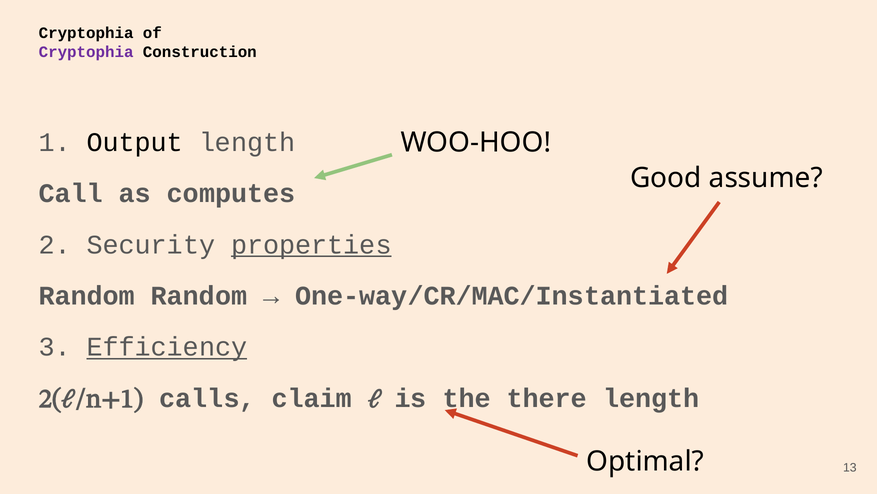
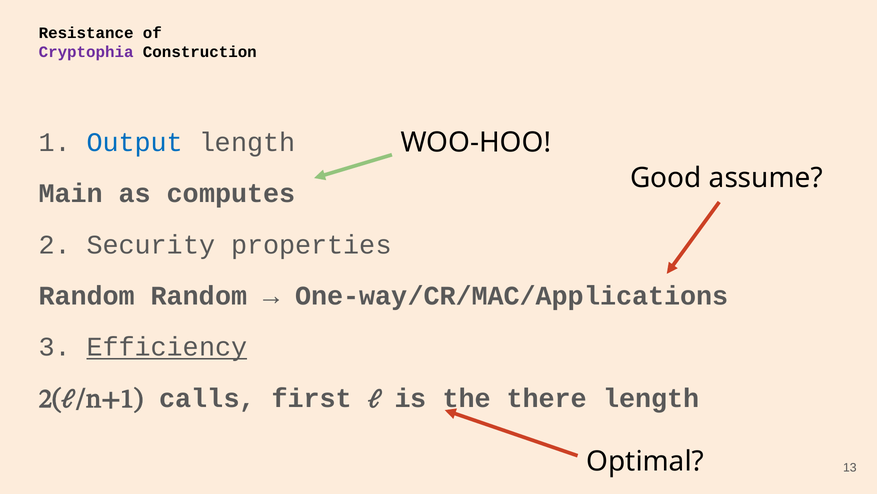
Cryptophia: Cryptophia -> Resistance (86, 33)
Output colour: black -> blue (135, 142)
Call: Call -> Main (71, 193)
properties underline: present -> none (311, 244)
One-way/CR/MAC/Instantiated: One-way/CR/MAC/Instantiated -> One-way/CR/MAC/Applications (512, 296)
claim: claim -> first (312, 398)
